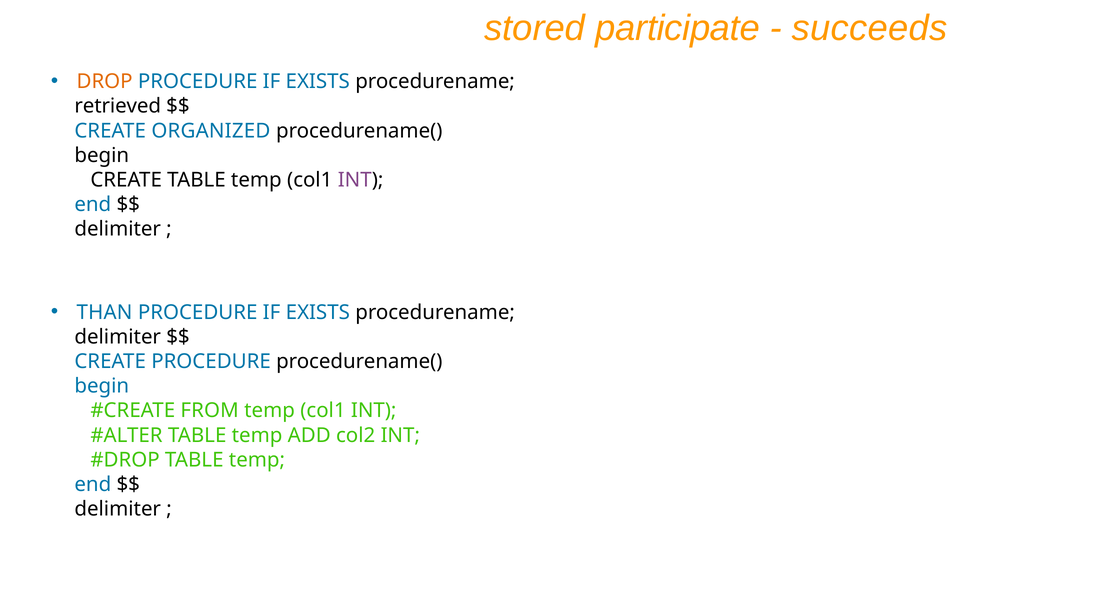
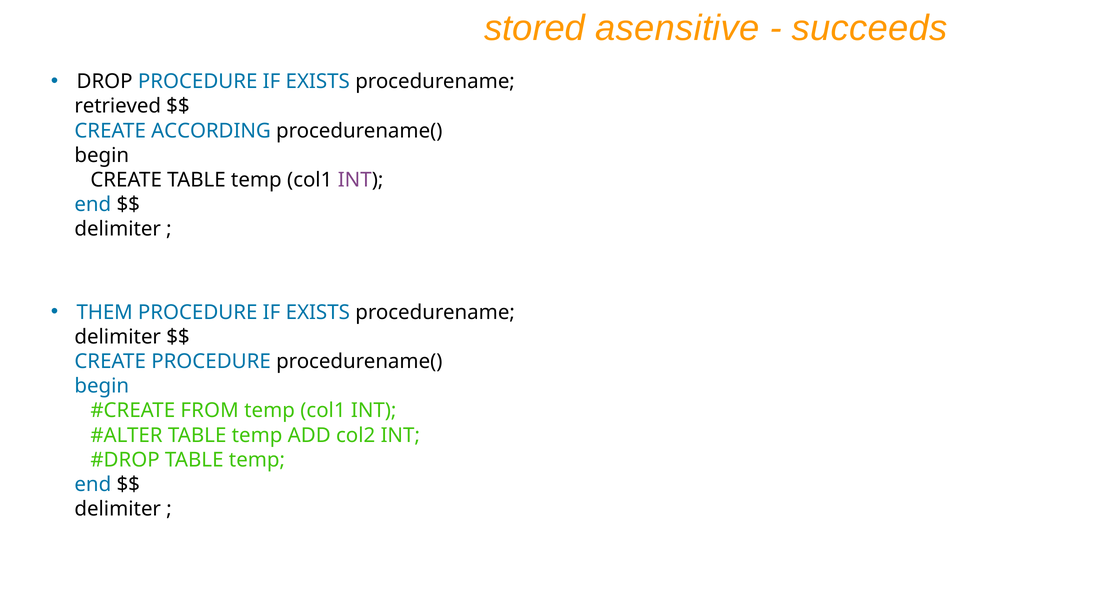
participate: participate -> asensitive (677, 28)
DROP colour: orange -> black (105, 82)
ORGANIZED: ORGANIZED -> ACCORDING (211, 131)
THAN: THAN -> THEM (105, 312)
